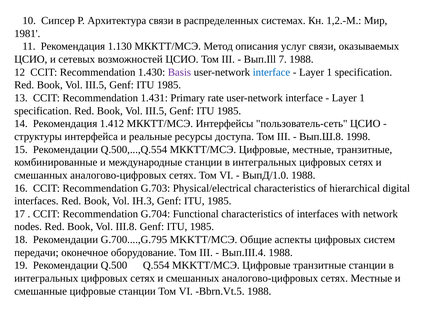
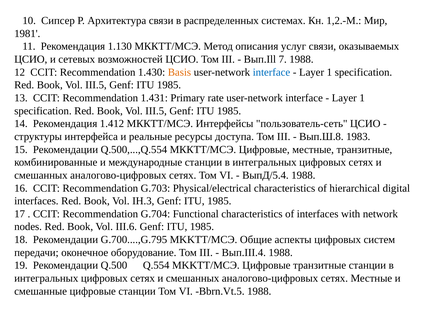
Basis colour: purple -> orange (179, 72)
1998: 1998 -> 1983 (358, 137)
ВыпД/1.0: ВыпД/1.0 -> ВыпД/5.4 (265, 175)
III.8: III.8 -> III.6 (126, 227)
